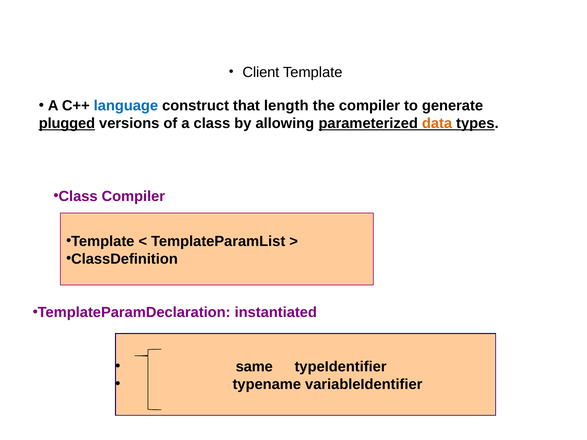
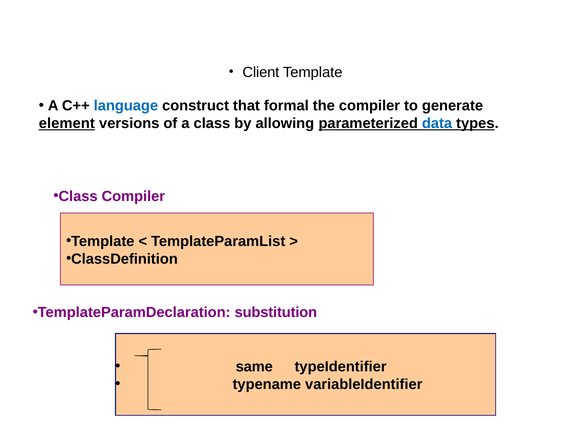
length: length -> formal (286, 106)
plugged: plugged -> element (67, 123)
data colour: orange -> blue (437, 123)
instantiated: instantiated -> substitution (276, 312)
